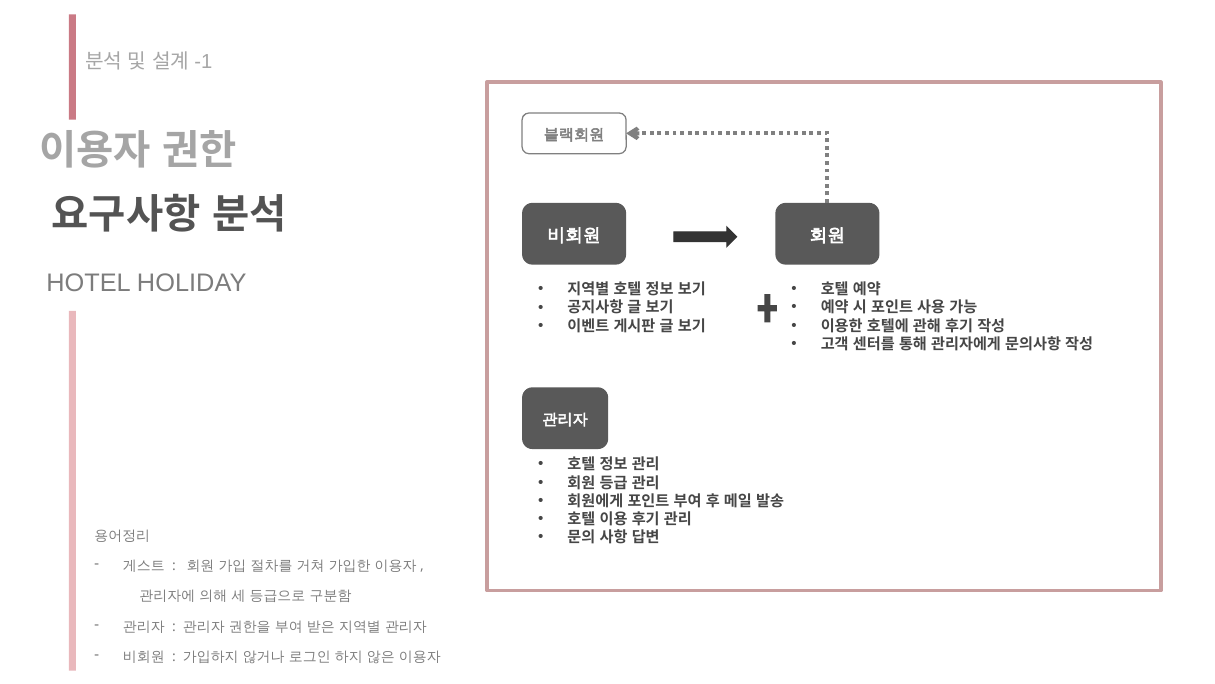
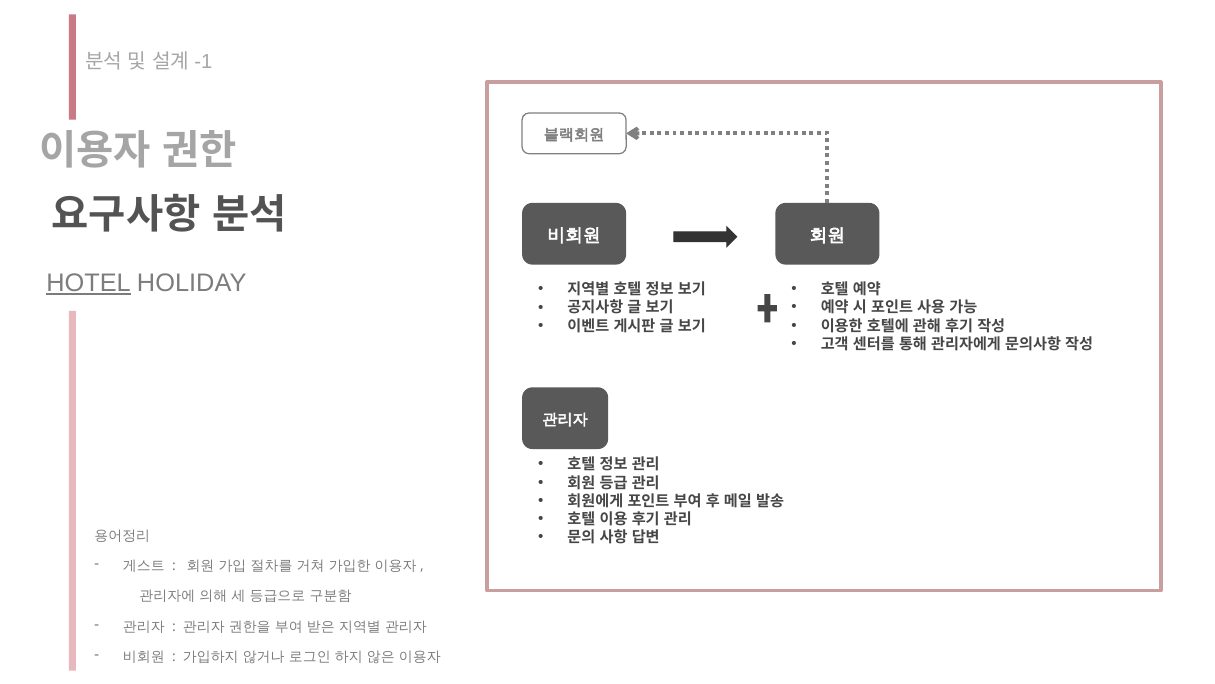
HOTEL underline: none -> present (89, 283)
